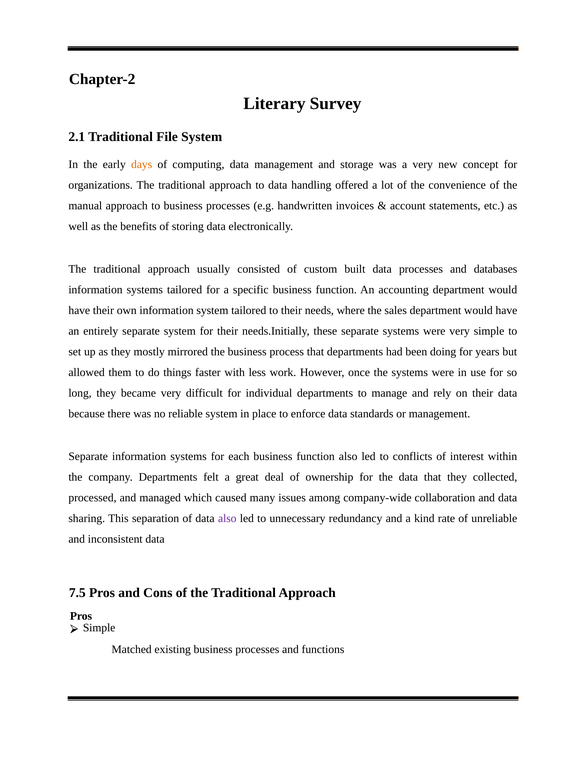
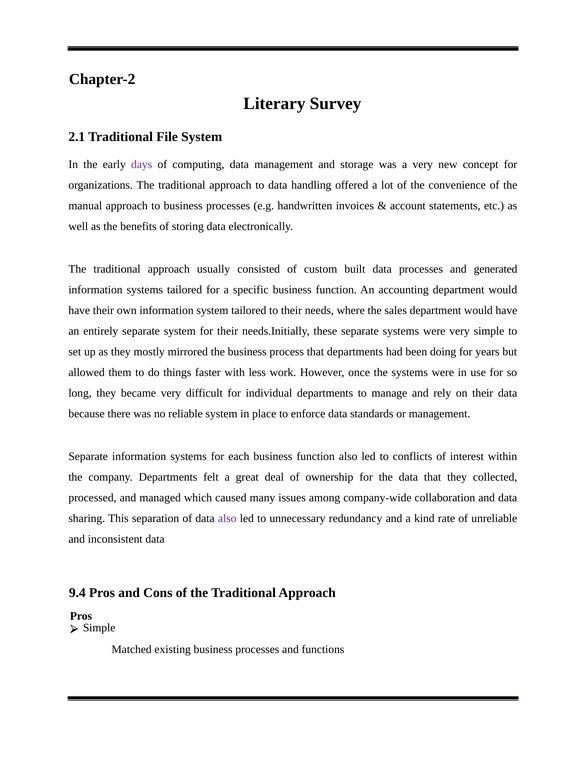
days colour: orange -> purple (142, 164)
databases: databases -> generated (496, 269)
7.5: 7.5 -> 9.4 (77, 593)
